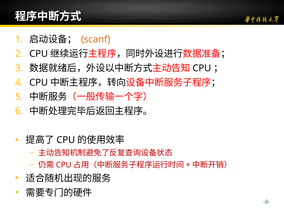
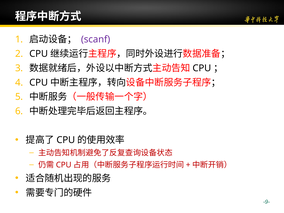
scanf colour: orange -> purple (96, 39)
